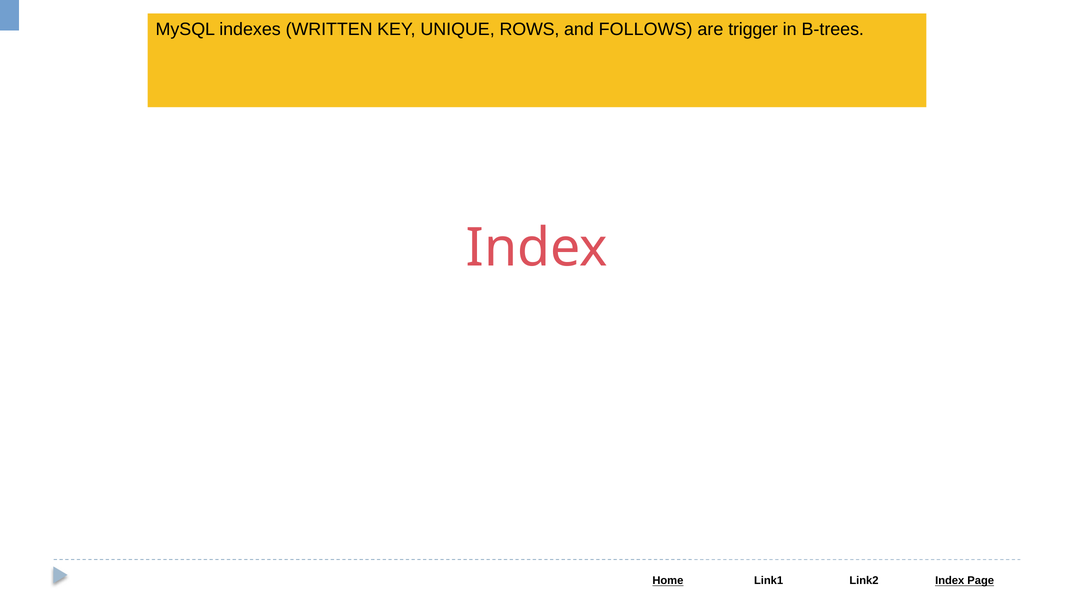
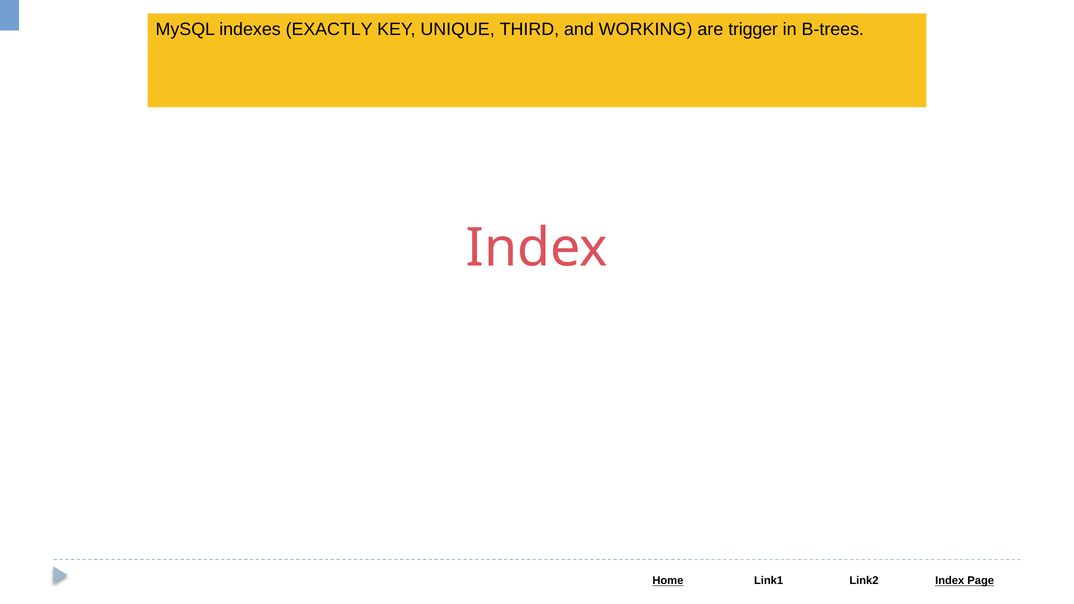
WRITTEN: WRITTEN -> EXACTLY (329, 29)
ROWS: ROWS -> THIRD (529, 29)
FOLLOWS: FOLLOWS -> WORKING (646, 29)
